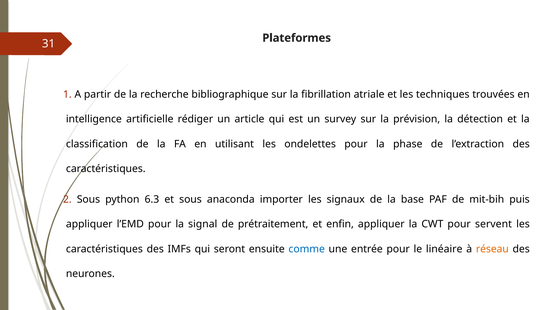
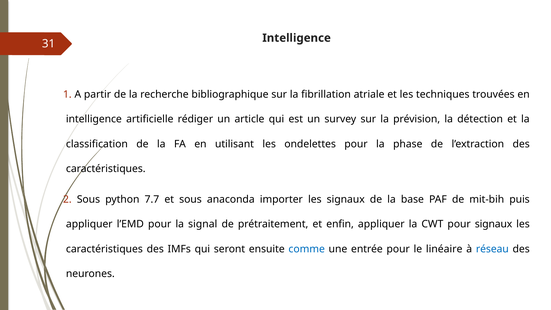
31 Plateformes: Plateformes -> Intelligence (297, 38)
6.3: 6.3 -> 7.7 (152, 199)
pour servent: servent -> signaux (494, 224)
réseau colour: orange -> blue (492, 249)
